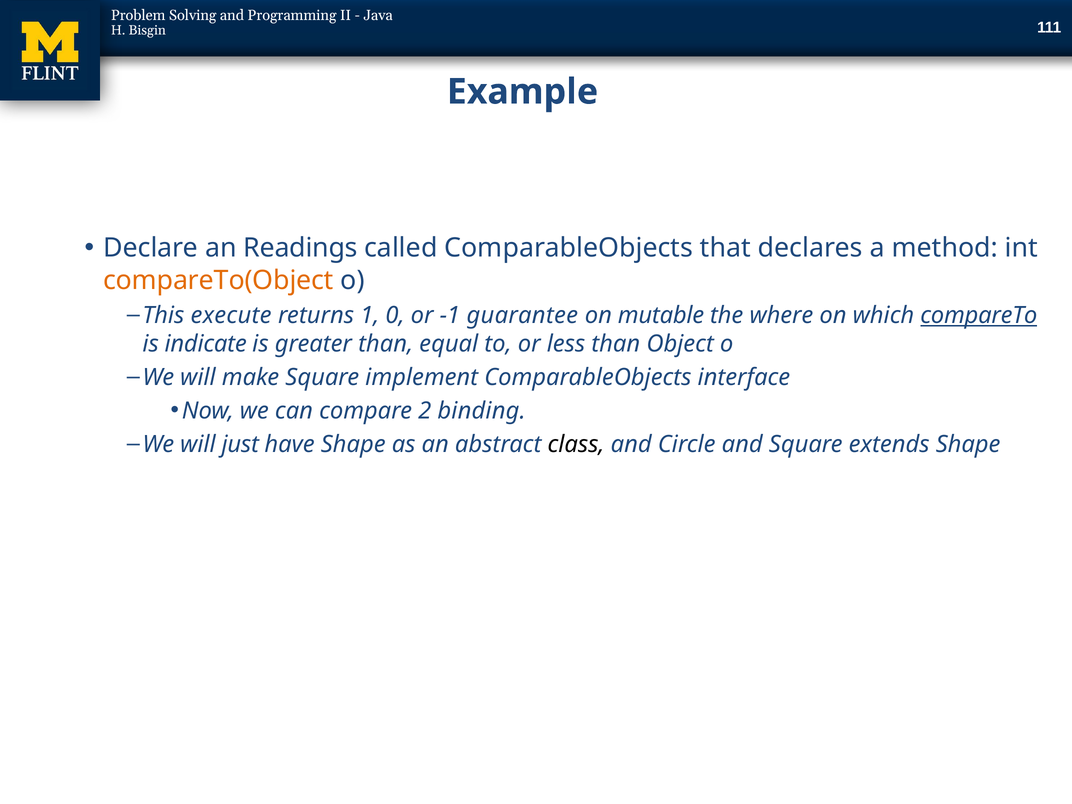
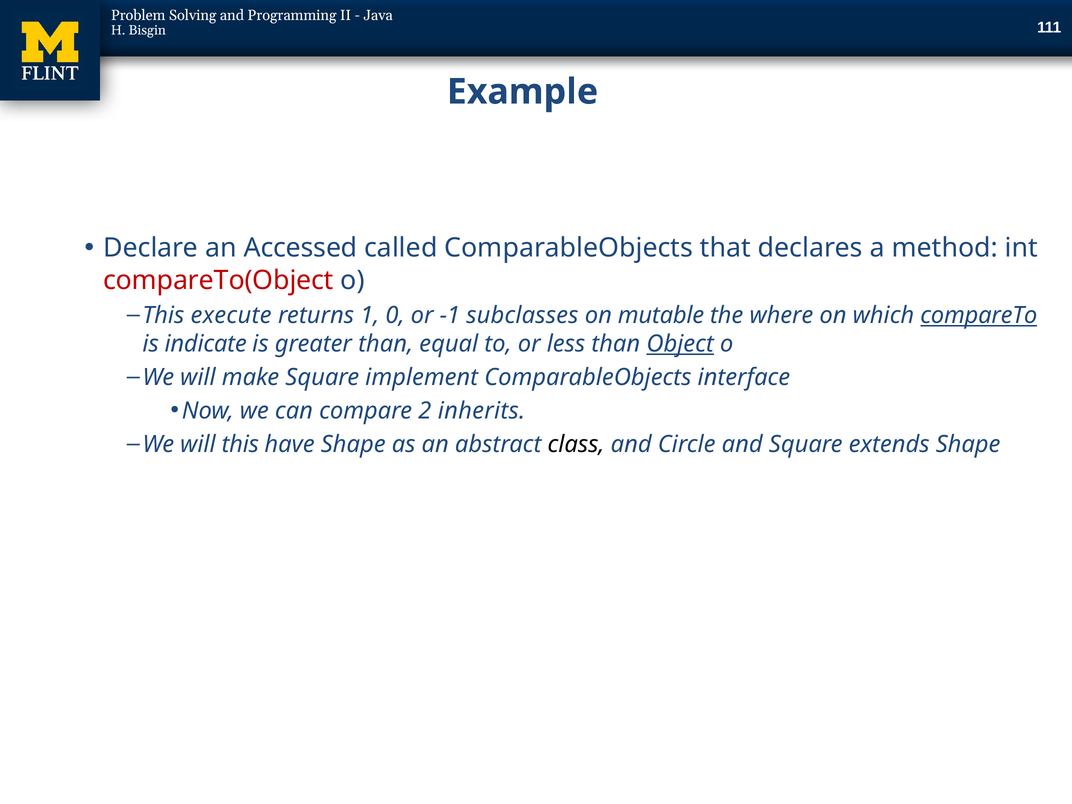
Readings: Readings -> Accessed (301, 248)
compareTo(Object colour: orange -> red (218, 280)
guarantee: guarantee -> subclasses (522, 315)
Object underline: none -> present (680, 344)
binding: binding -> inherits (482, 411)
will just: just -> this (240, 444)
